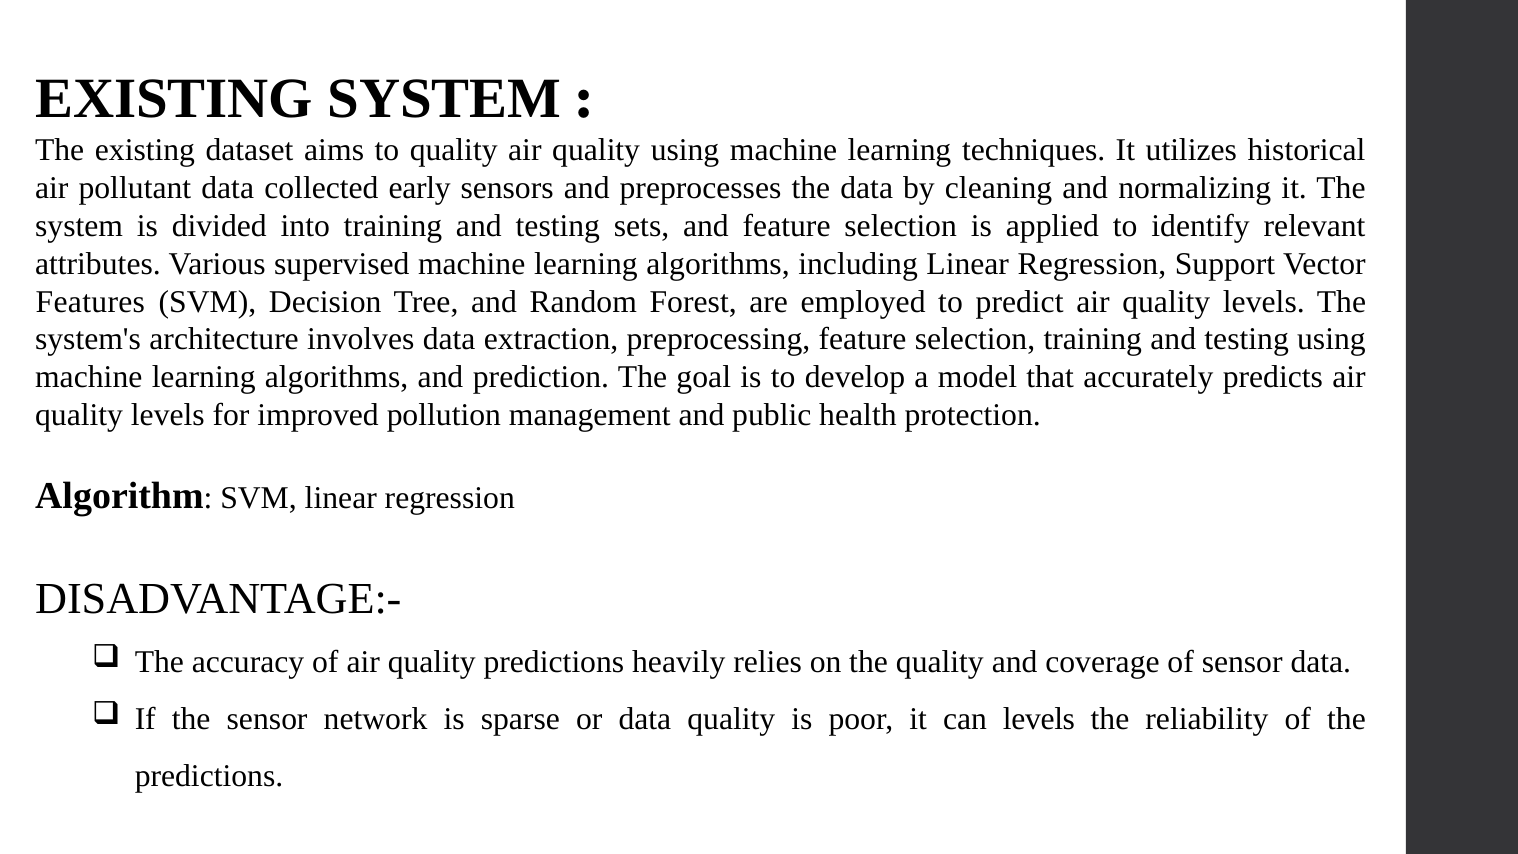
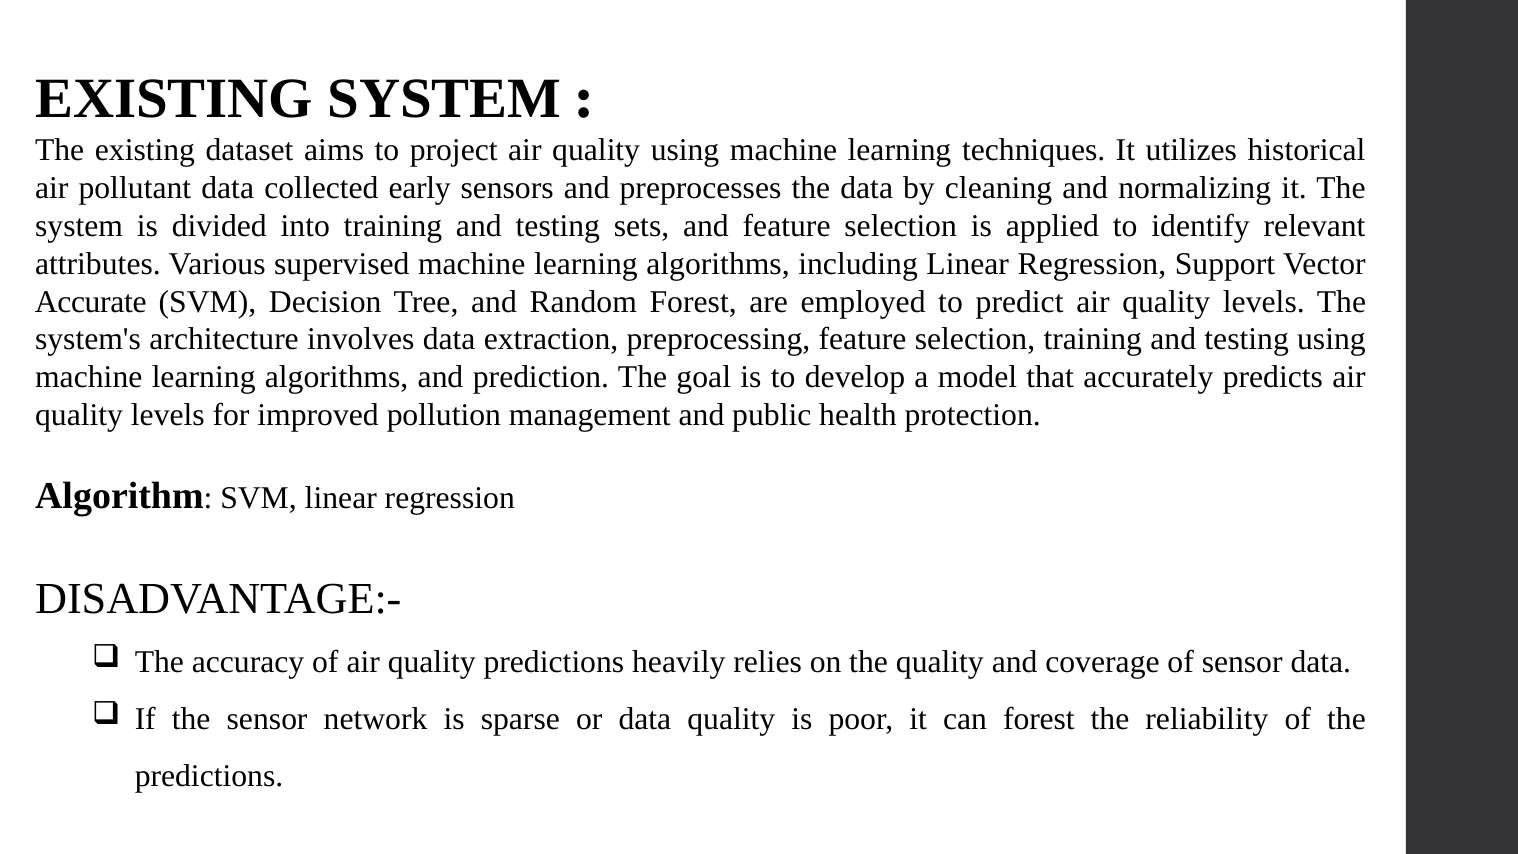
to quality: quality -> project (454, 150)
Features: Features -> Accurate (91, 302)
can levels: levels -> forest (1039, 719)
